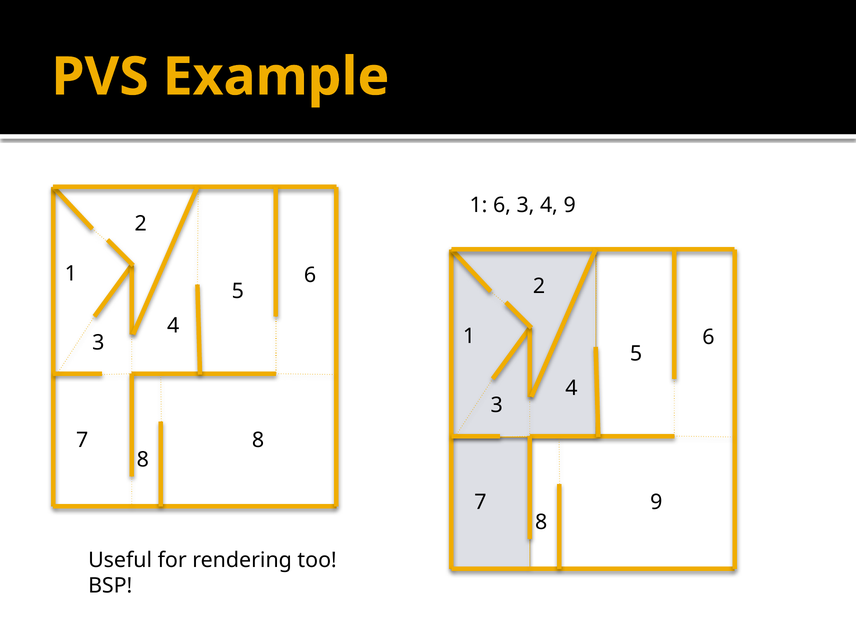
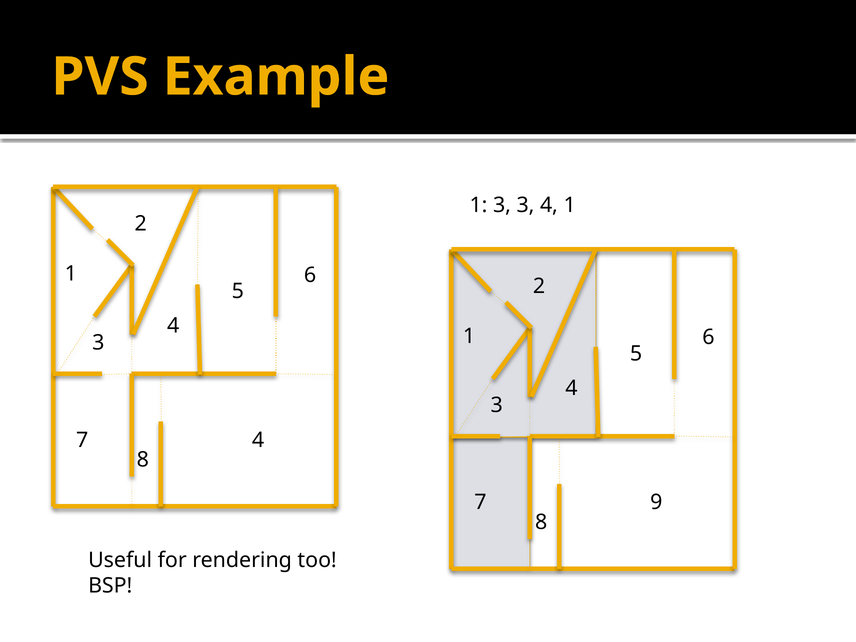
1 6: 6 -> 3 (502, 205)
3 4 9: 9 -> 1 (570, 205)
7 8: 8 -> 4 (258, 440)
